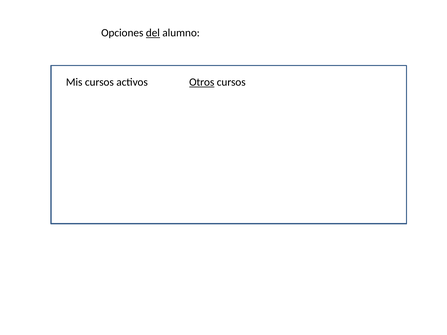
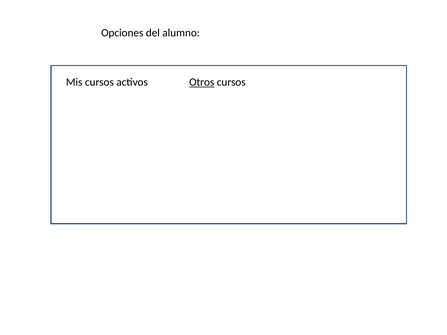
del underline: present -> none (153, 33)
